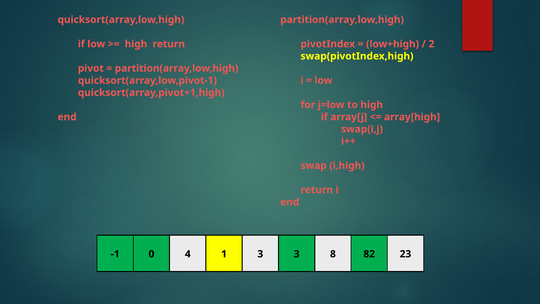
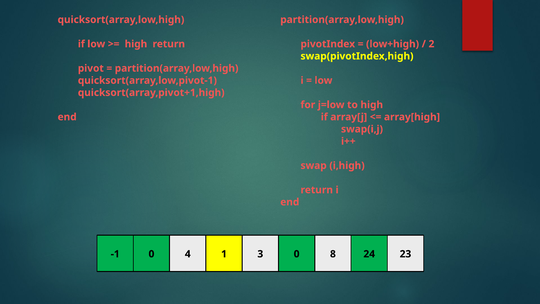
3 3: 3 -> 0 (297, 254)
82: 82 -> 24 (369, 254)
